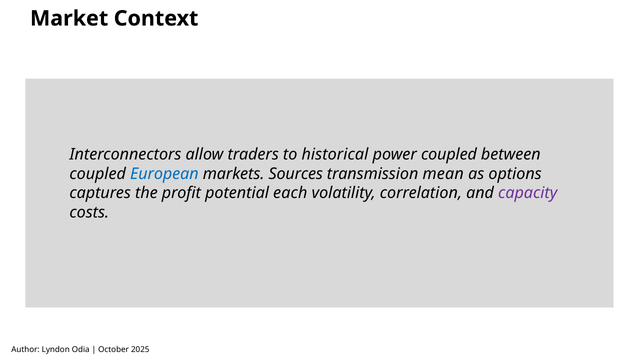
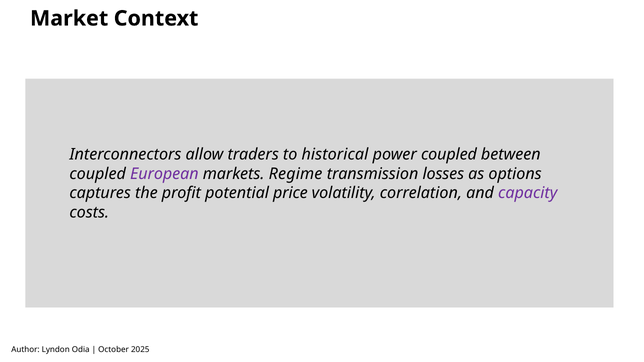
European colour: blue -> purple (164, 174)
Sources: Sources -> Regime (296, 174)
mean: mean -> losses (443, 174)
each: each -> price (290, 193)
